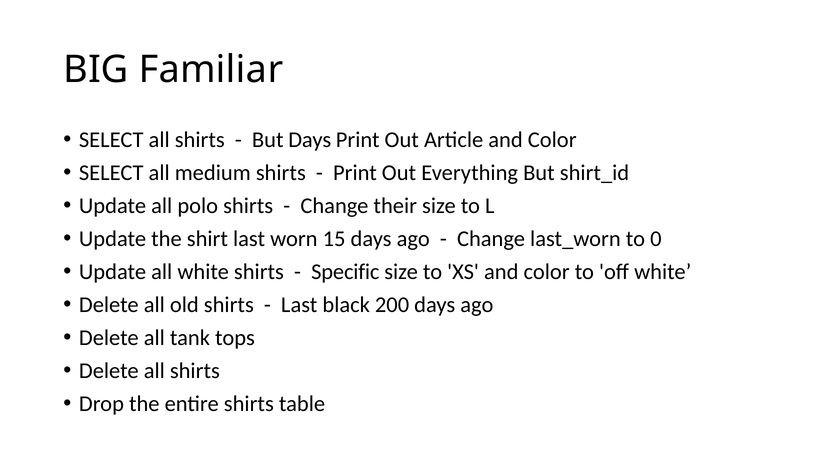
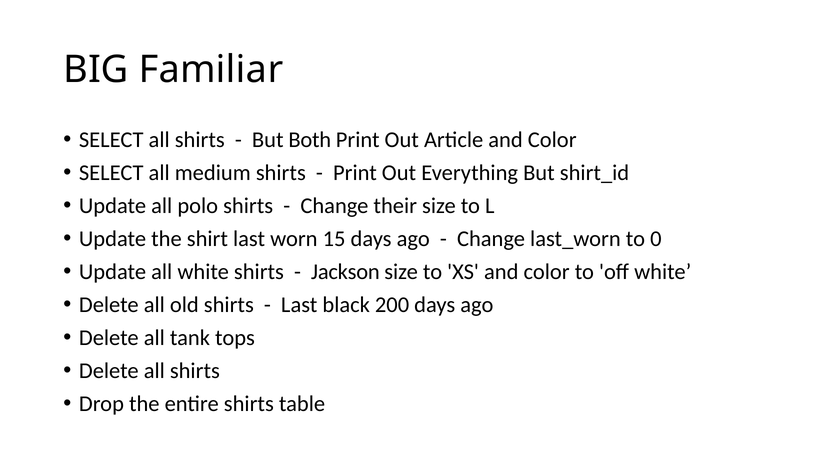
But Days: Days -> Both (310, 140)
Specific: Specific -> Jackson (345, 271)
